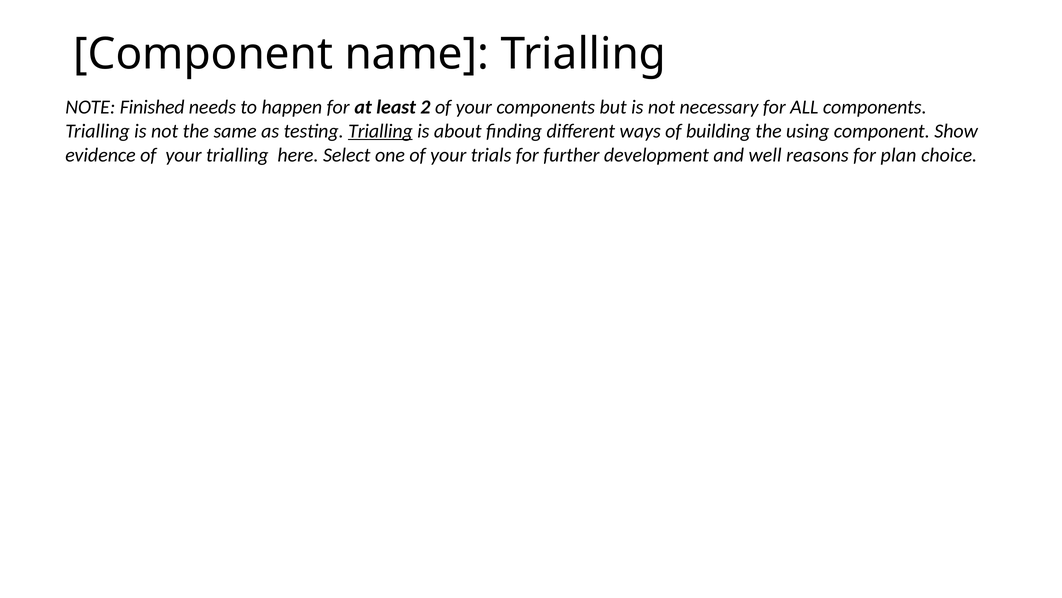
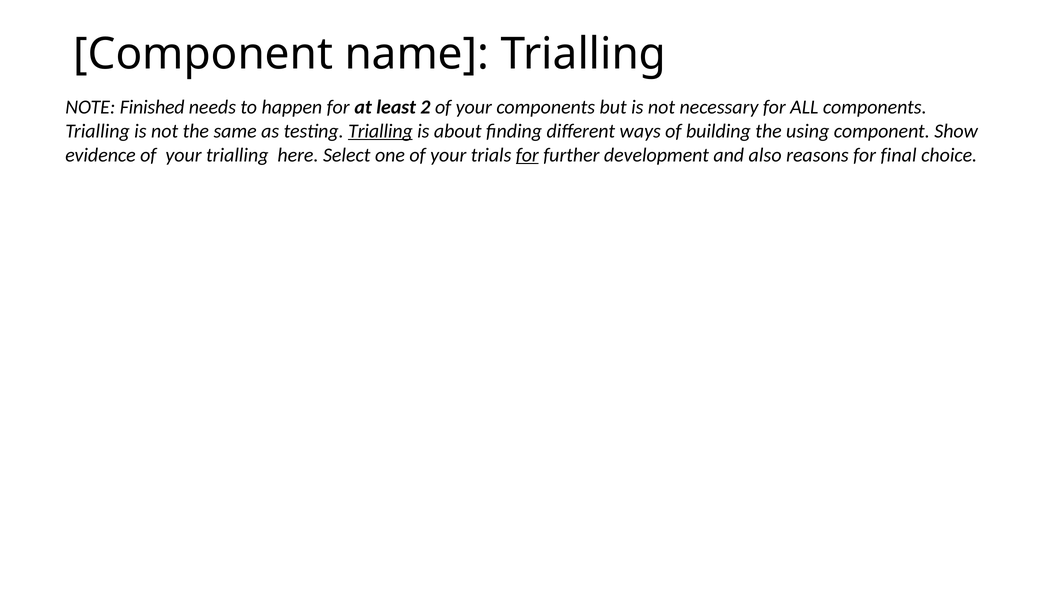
for underline: none -> present (527, 155)
well: well -> also (765, 155)
plan: plan -> final (899, 155)
